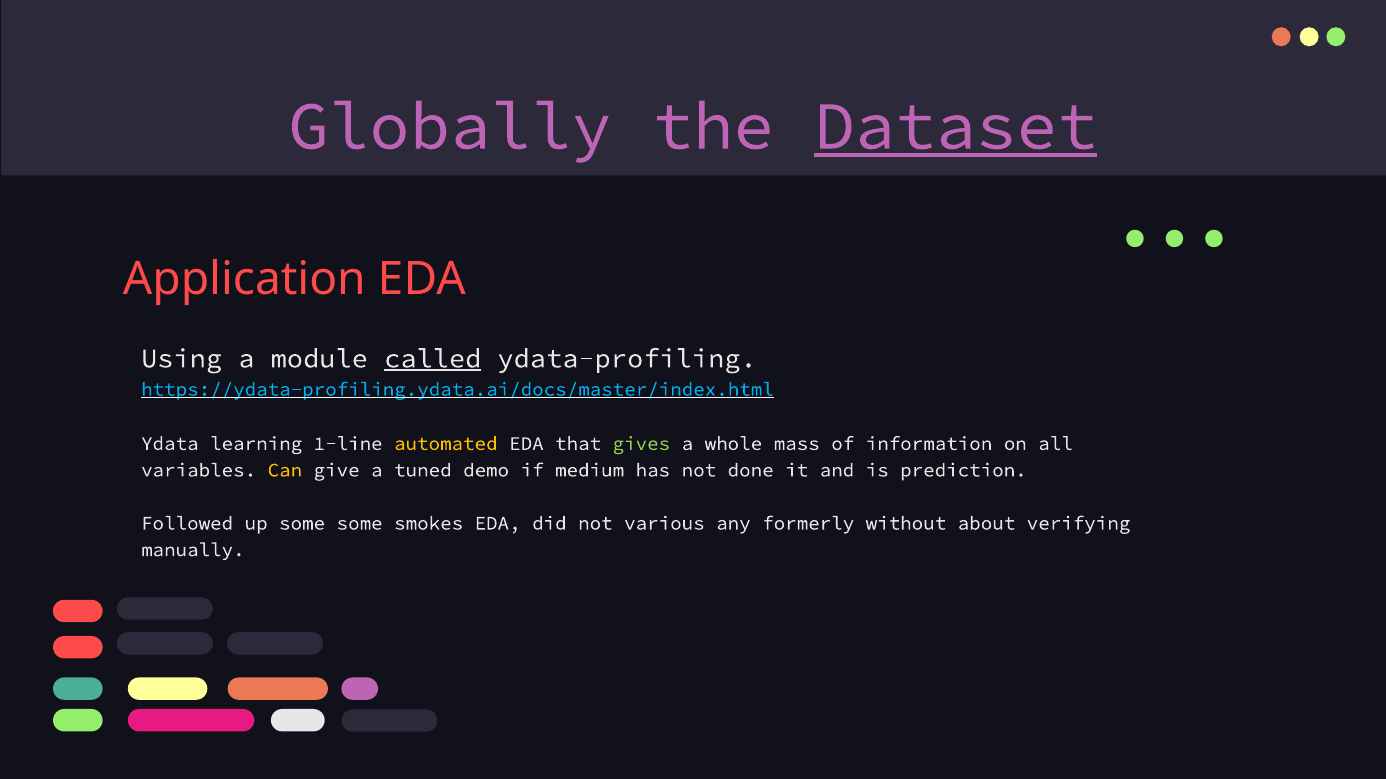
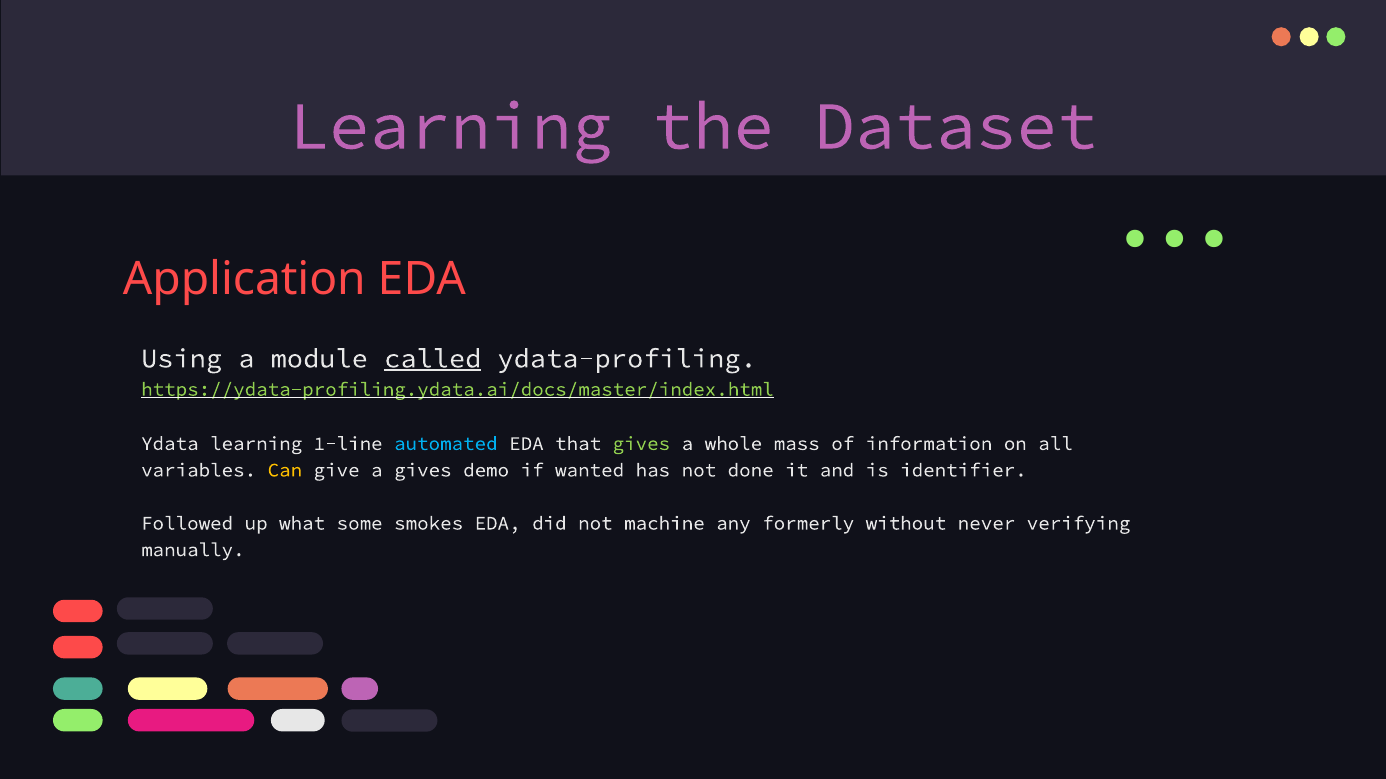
Globally: Globally -> Learning (450, 126)
Dataset underline: present -> none (956, 126)
https://ydata-profiling.ydata.ai/docs/master/index.html colour: light blue -> light green (457, 390)
automated colour: yellow -> light blue (446, 444)
a tuned: tuned -> gives (423, 471)
medium: medium -> wanted (590, 471)
prediction: prediction -> identifier (963, 471)
up some: some -> what (302, 524)
various: various -> machine (664, 524)
about: about -> never (987, 524)
